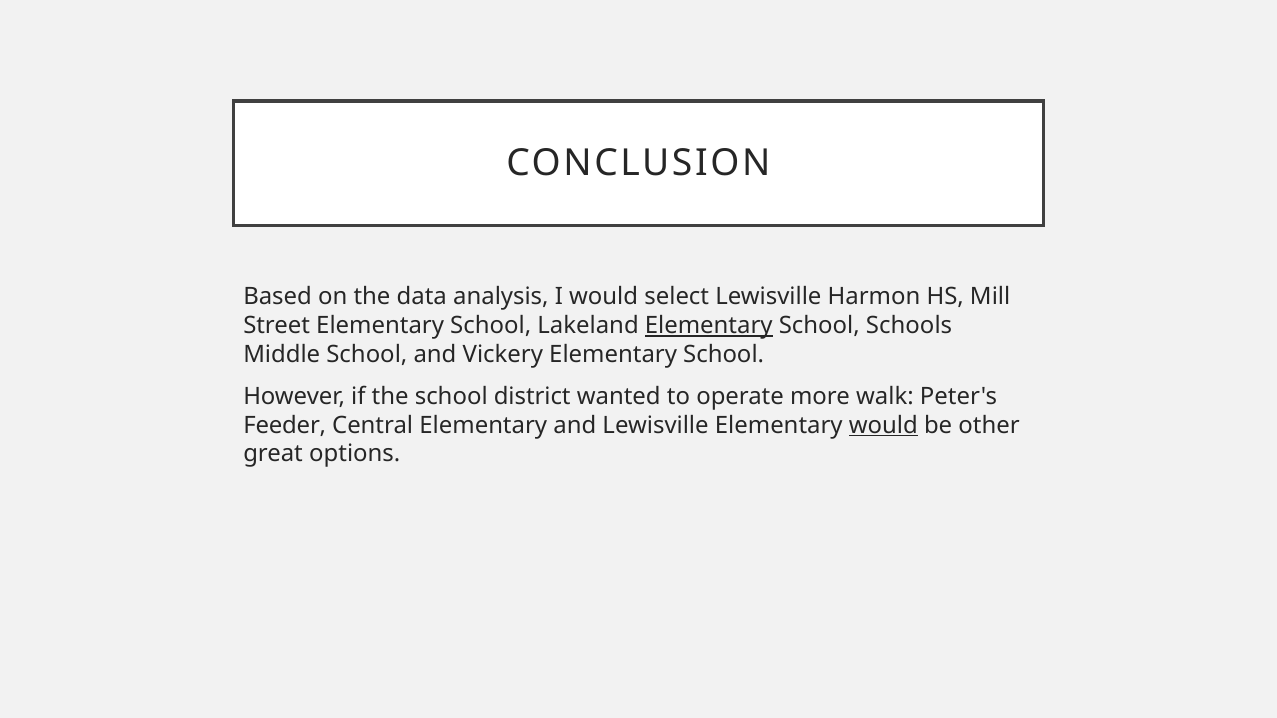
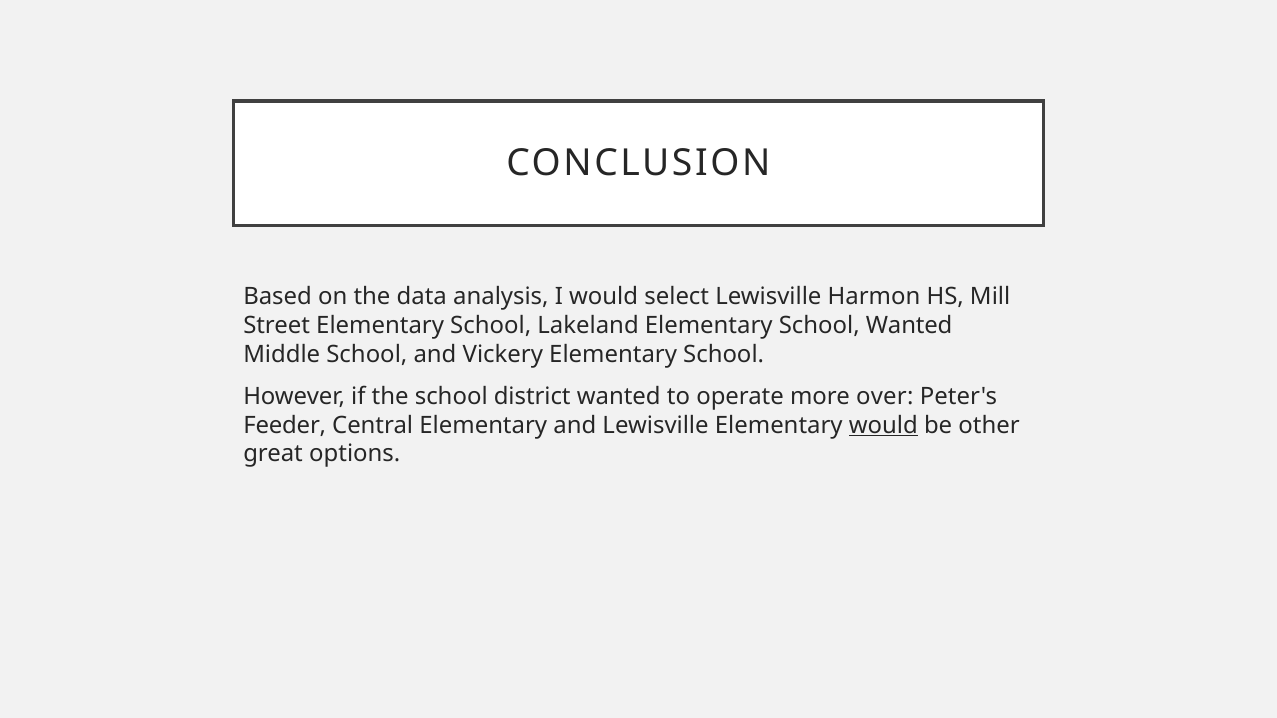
Elementary underline: present -> none (709, 326)
School Schools: Schools -> Wanted (909, 326)
walk: walk -> over (885, 397)
